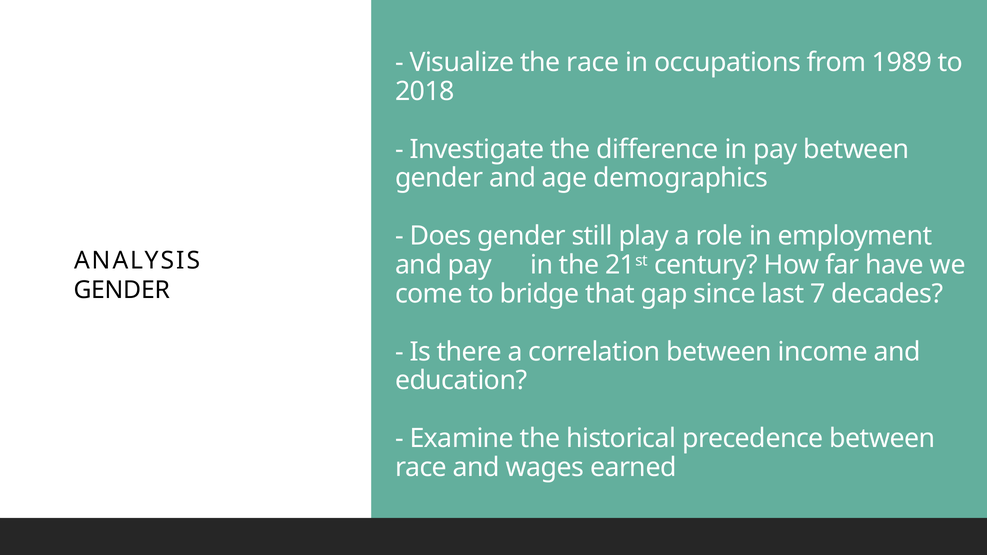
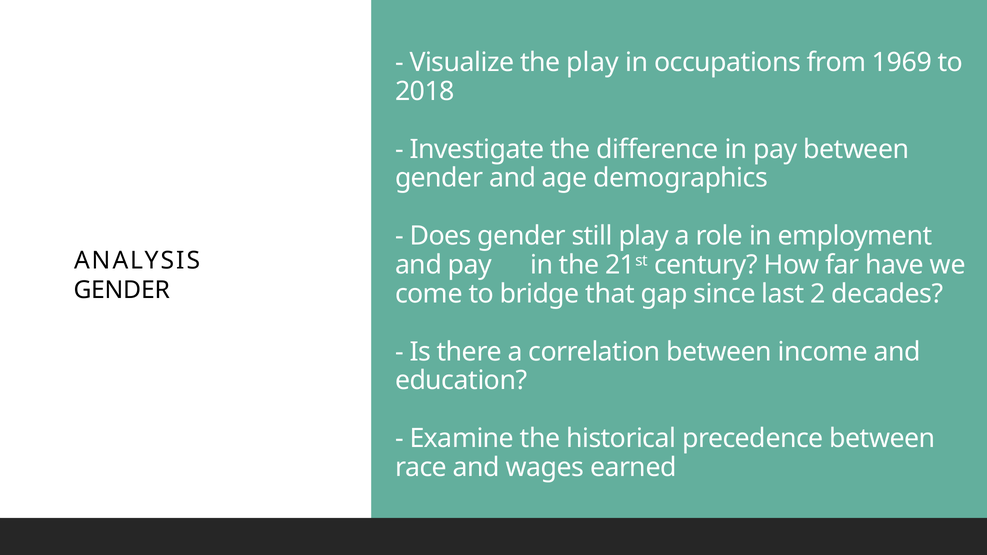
the race: race -> play (593, 62)
1989: 1989 -> 1969 (902, 62)
7: 7 -> 2 (818, 294)
